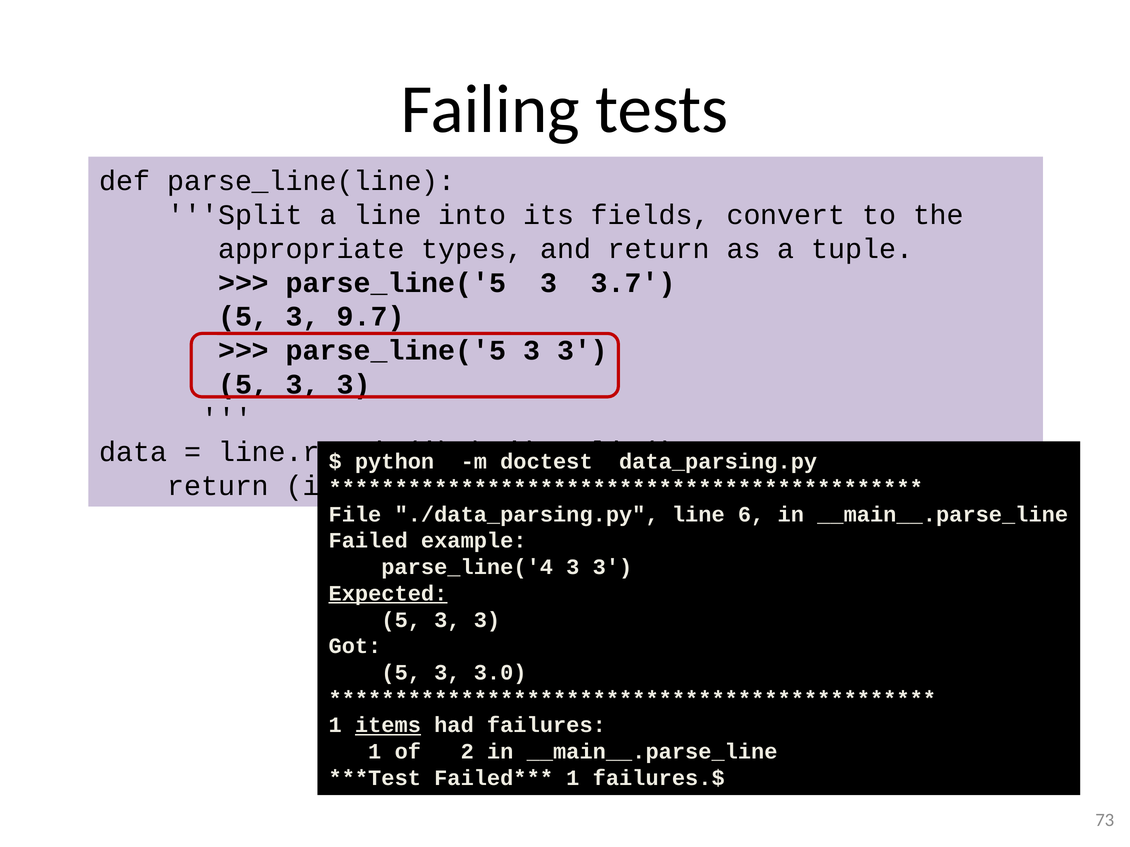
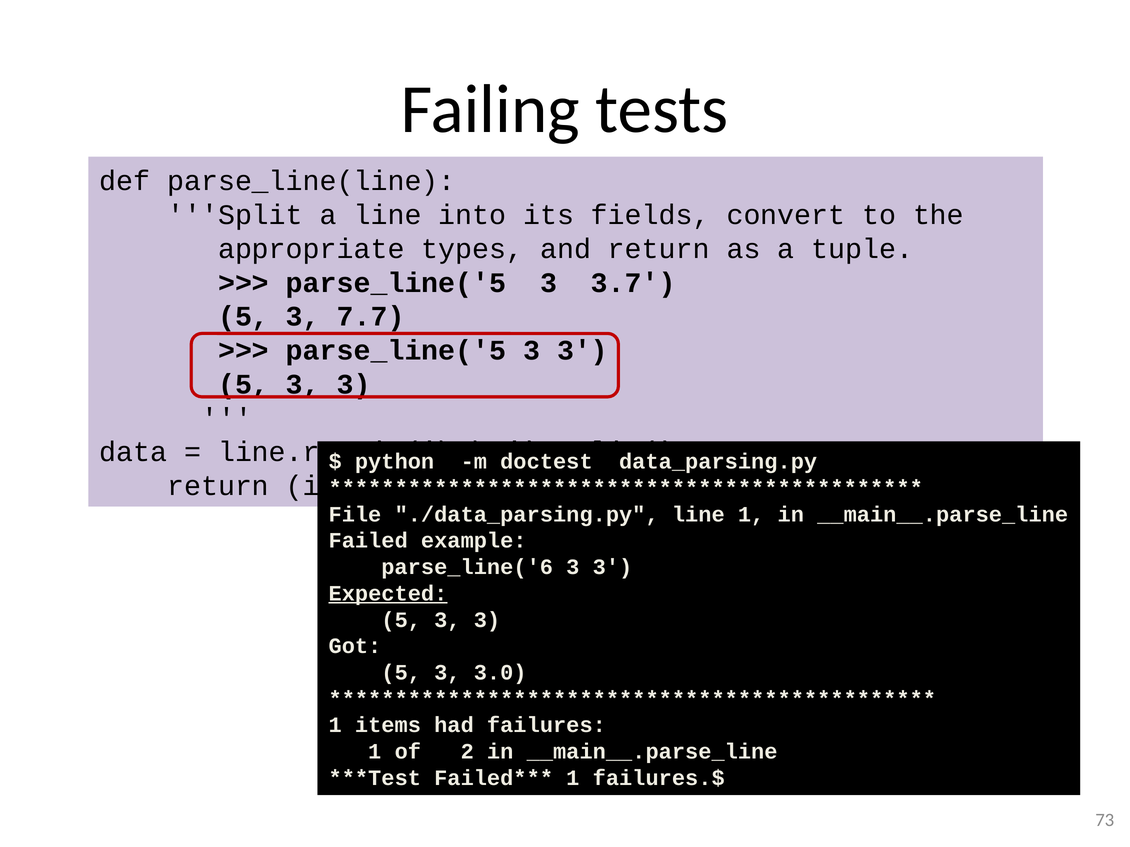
9.7: 9.7 -> 7.7 (371, 317)
line 6: 6 -> 1 (751, 515)
parse_line('4: parse_line('4 -> parse_line('6 (467, 567)
items underline: present -> none (388, 726)
